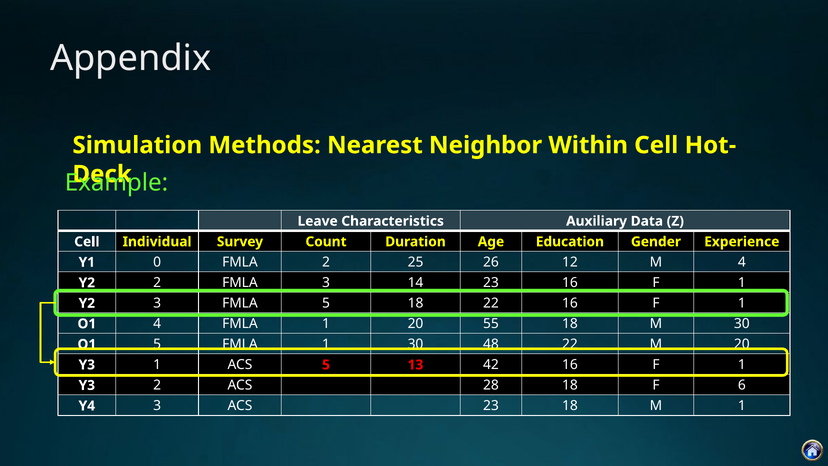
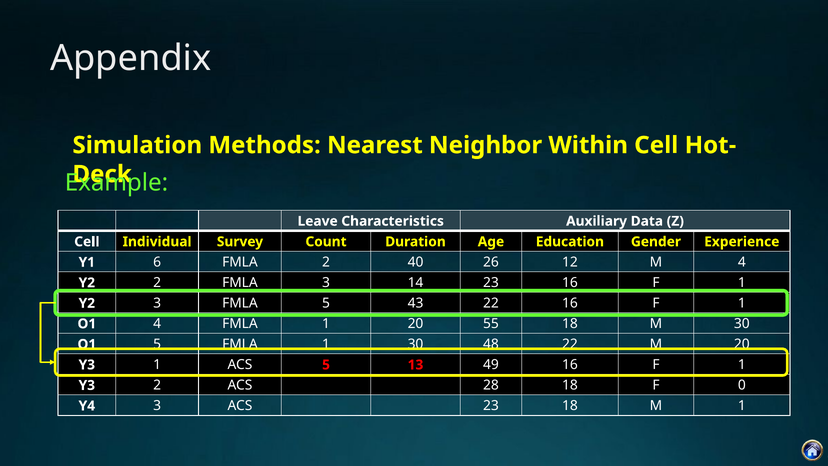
0: 0 -> 6 (157, 262)
25: 25 -> 40 (416, 262)
5 18: 18 -> 43 (416, 303)
42: 42 -> 49 (491, 365)
6: 6 -> 0 (742, 385)
